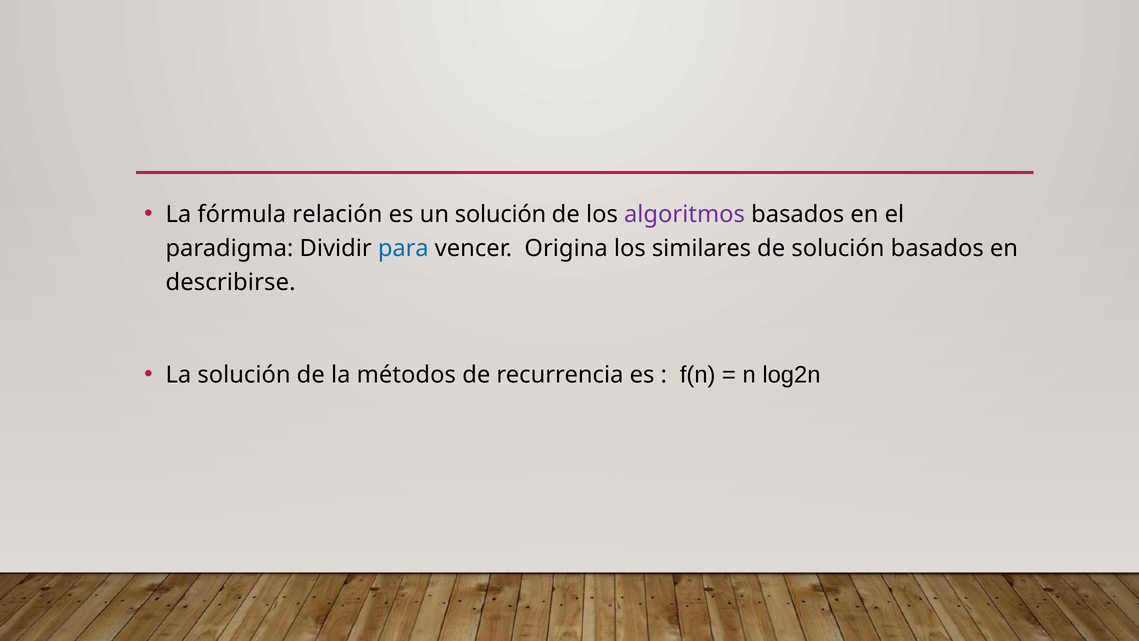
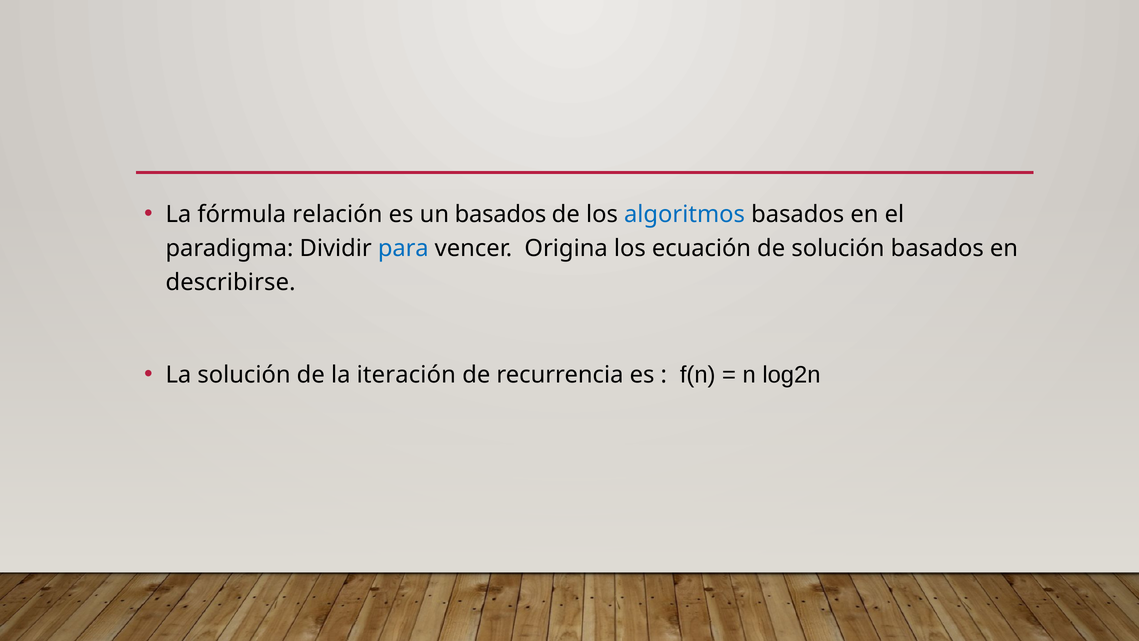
un solución: solución -> basados (501, 214)
algoritmos colour: purple -> blue (685, 214)
similares: similares -> ecuación (701, 248)
métodos: métodos -> iteración (406, 375)
